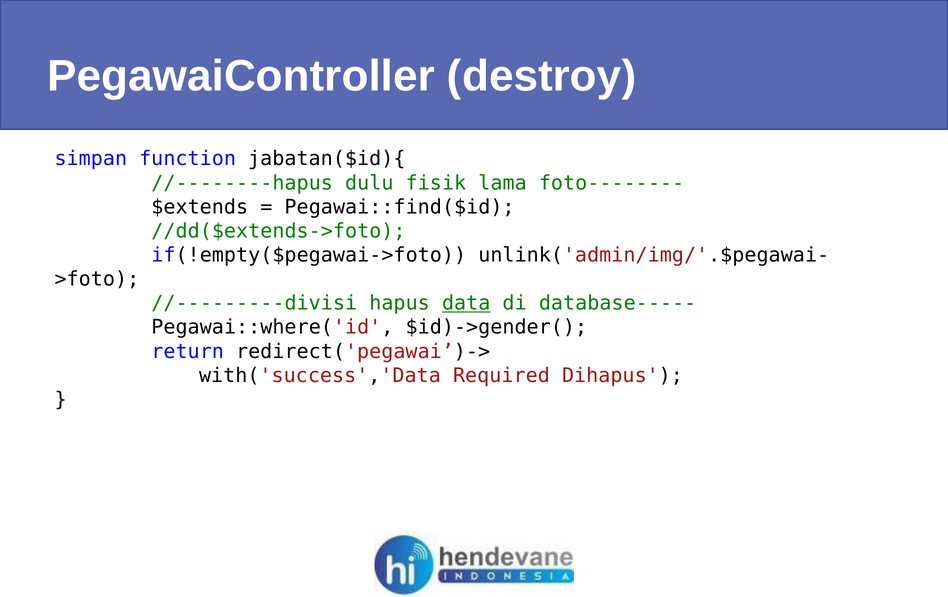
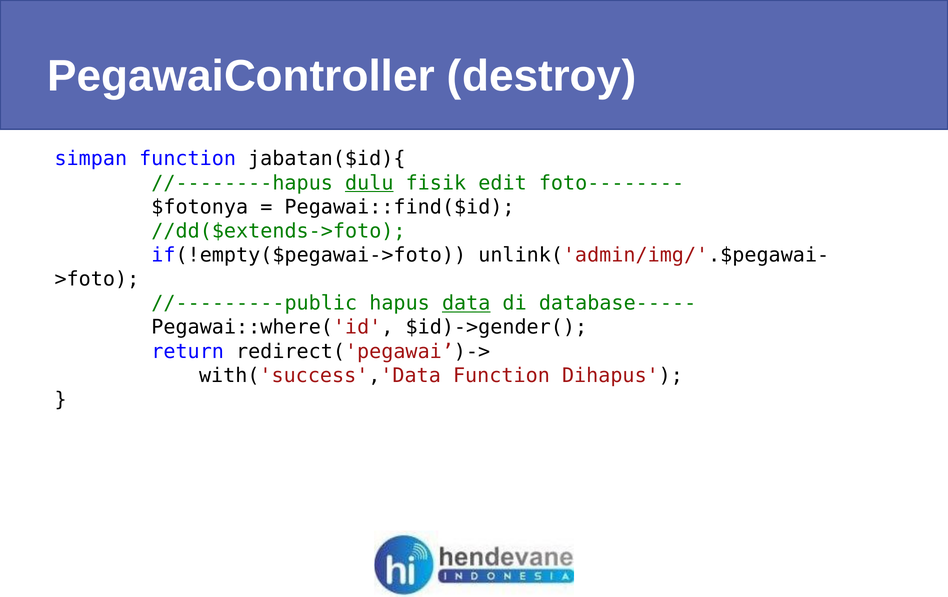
dulu underline: none -> present (369, 183)
lama: lama -> edit (503, 183)
$extends: $extends -> $fotonya (200, 207)
//---------divisi: //---------divisi -> //---------public (254, 303)
with('success','Data Required: Required -> Function (501, 376)
